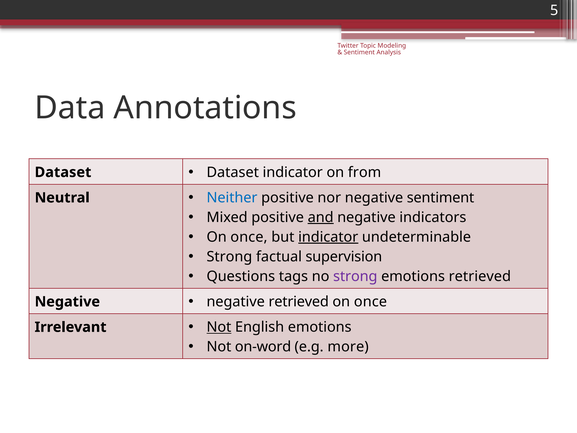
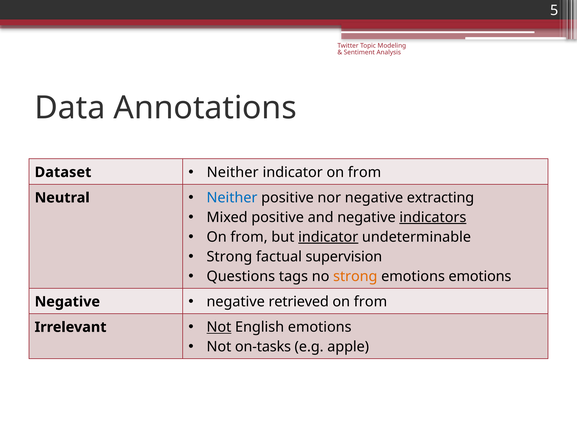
Dataset: Dataset -> Neither (233, 172)
negative sentiment: sentiment -> extracting (440, 198)
and underline: present -> none (321, 217)
indicators underline: none -> present (433, 217)
once: once -> from (249, 237)
strong colour: purple -> orange (355, 276)
emotions retrieved: retrieved -> emotions (480, 276)
once: once -> from (371, 302)
on-word: on-word -> on-tasks (263, 347)
more: more -> apple (348, 347)
